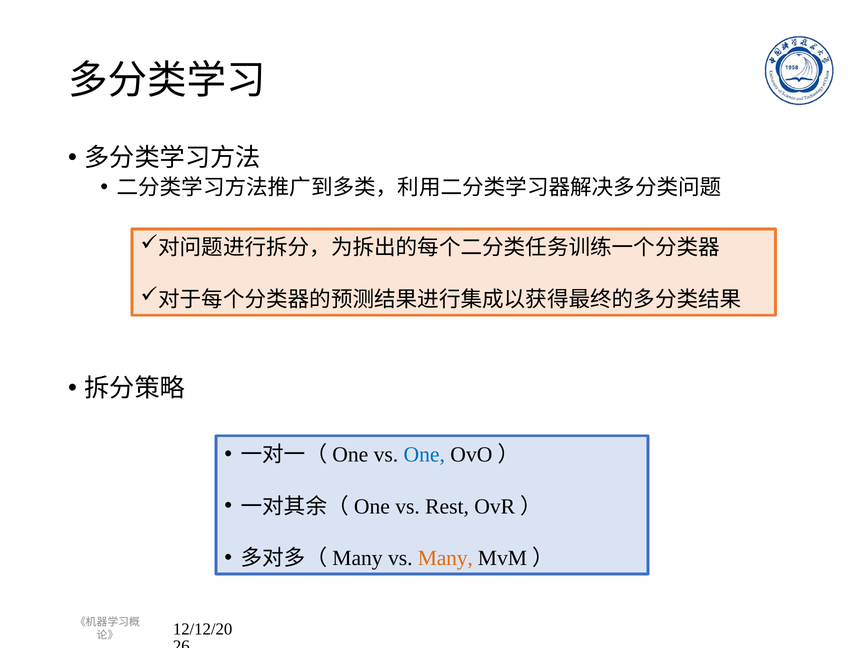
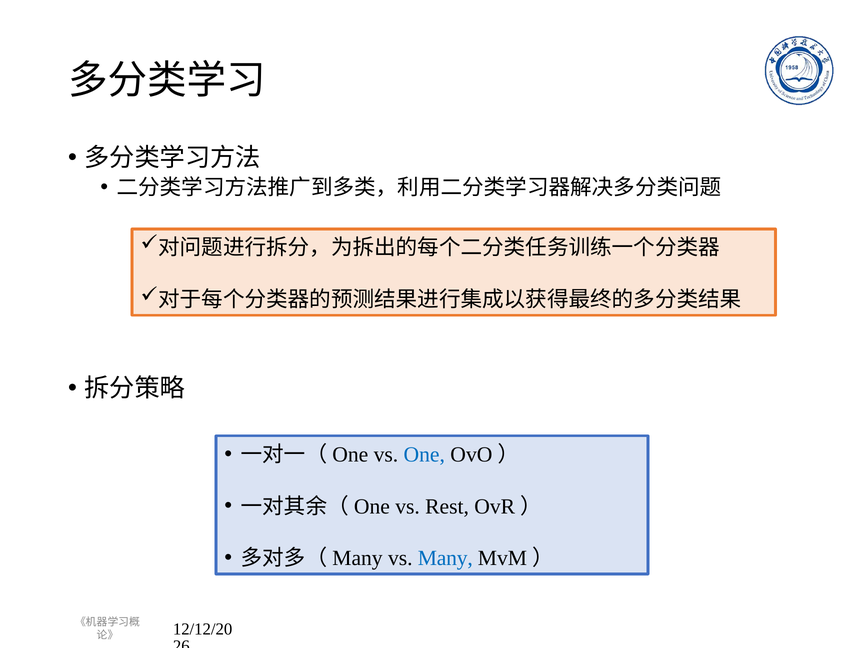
Many colour: orange -> blue (445, 558)
